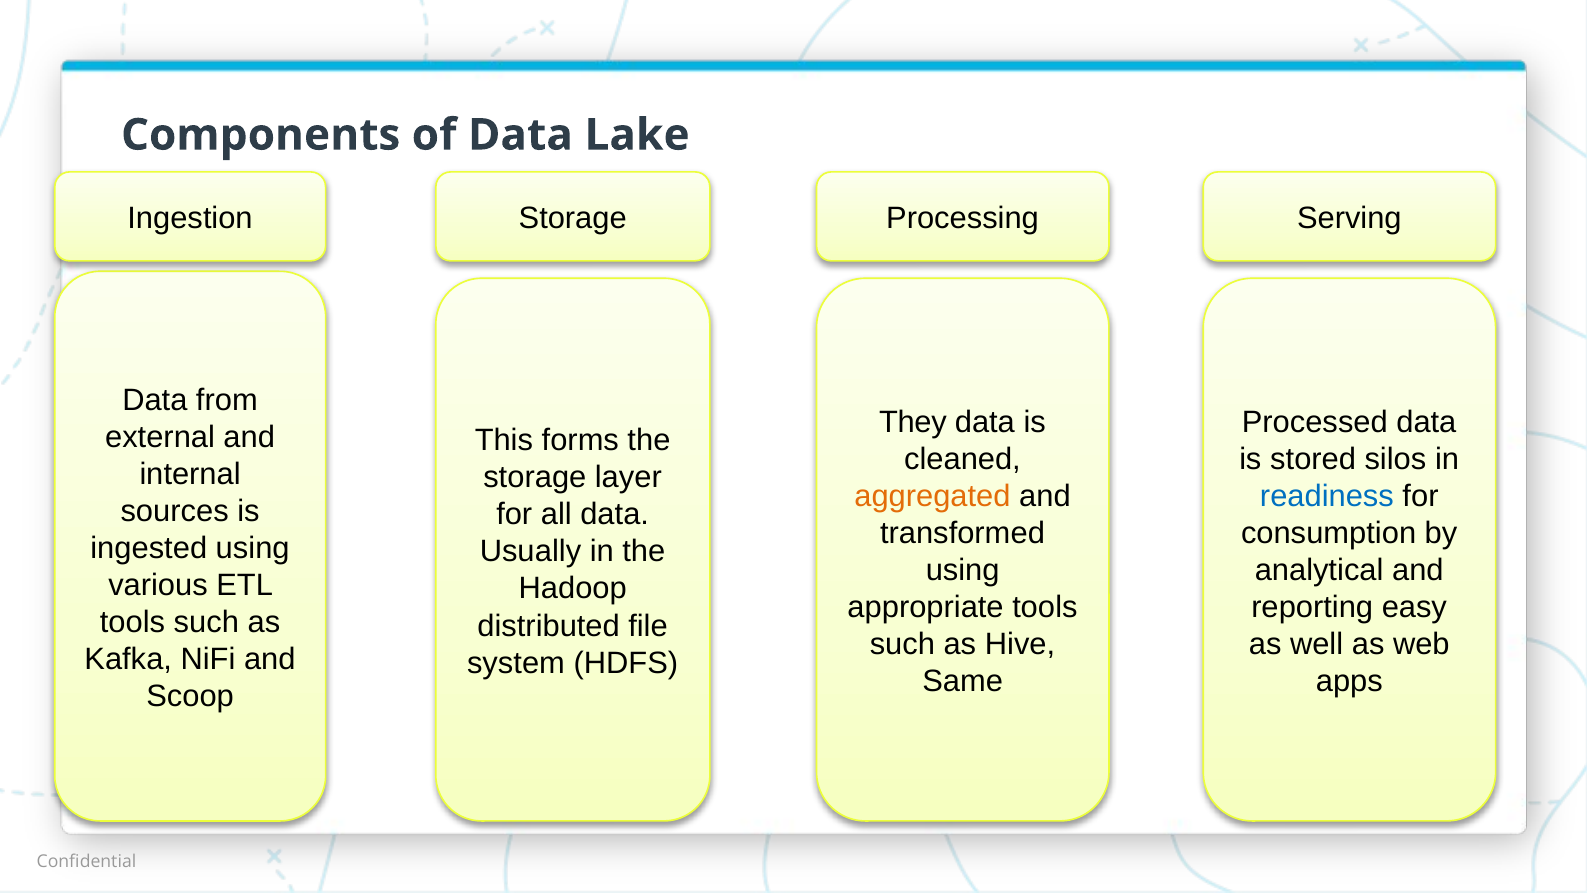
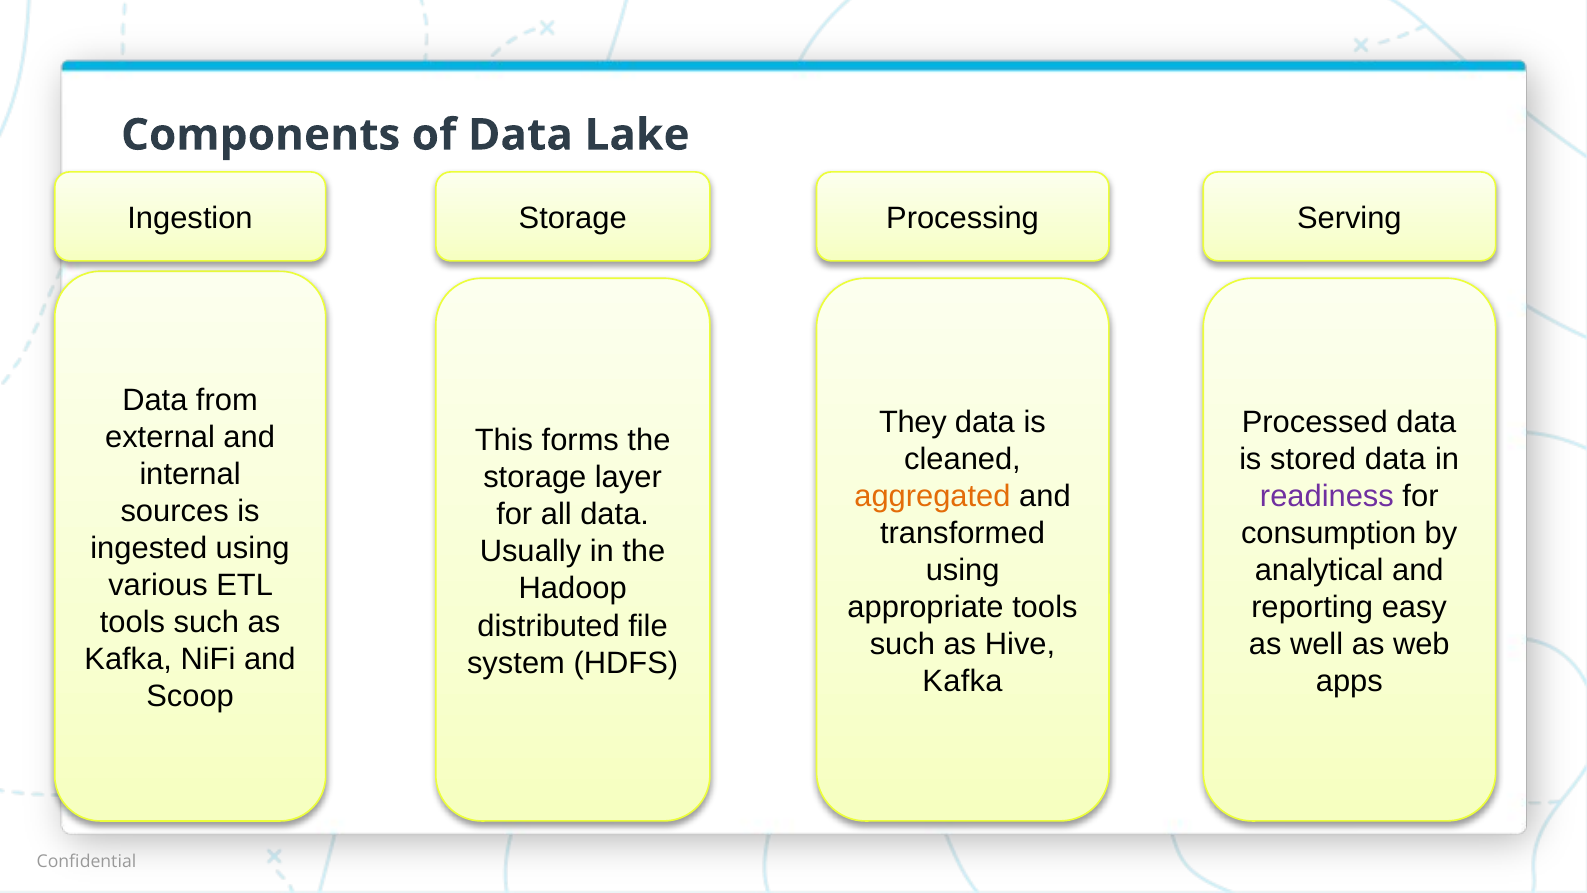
stored silos: silos -> data (1395, 459)
readiness colour: blue -> purple (1327, 496)
Same: Same -> Kafka (963, 681)
